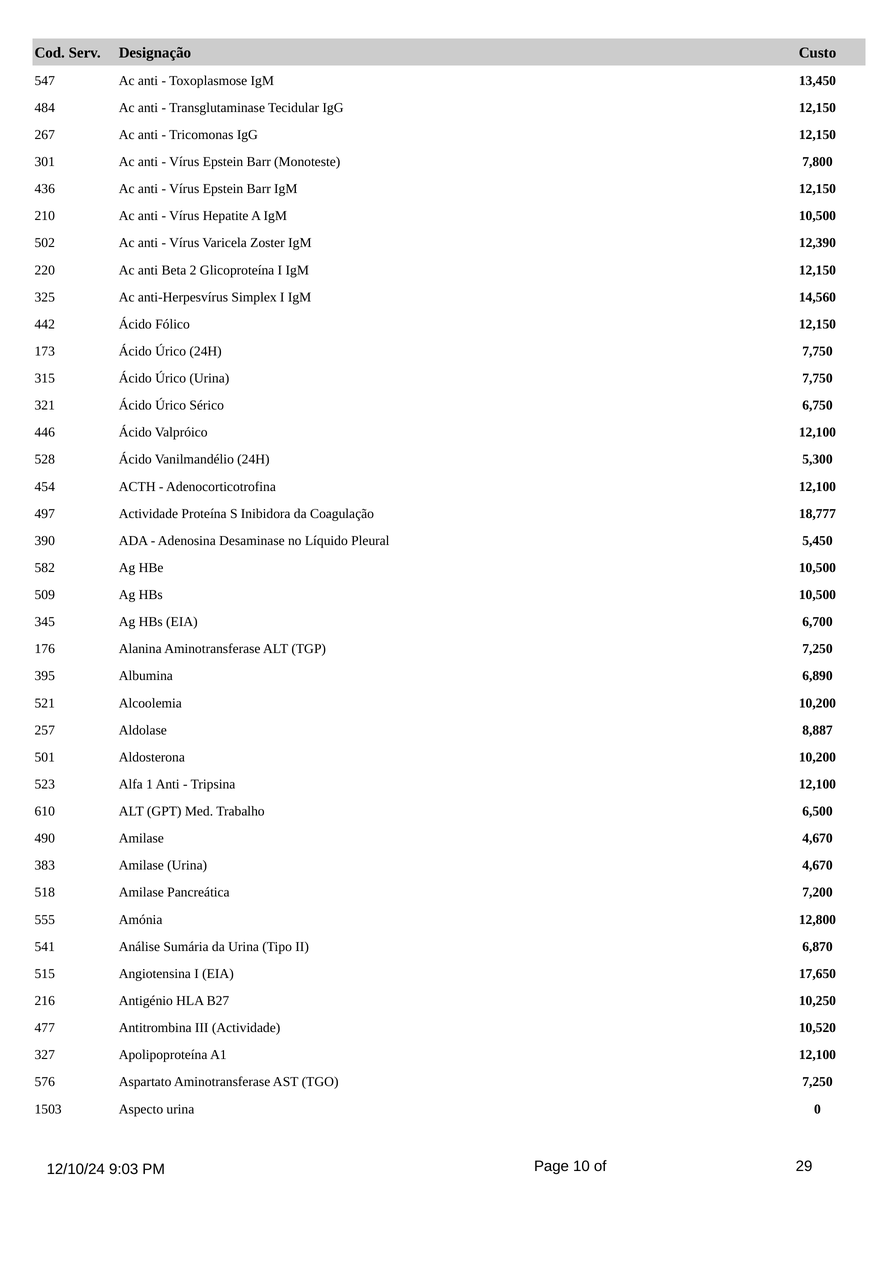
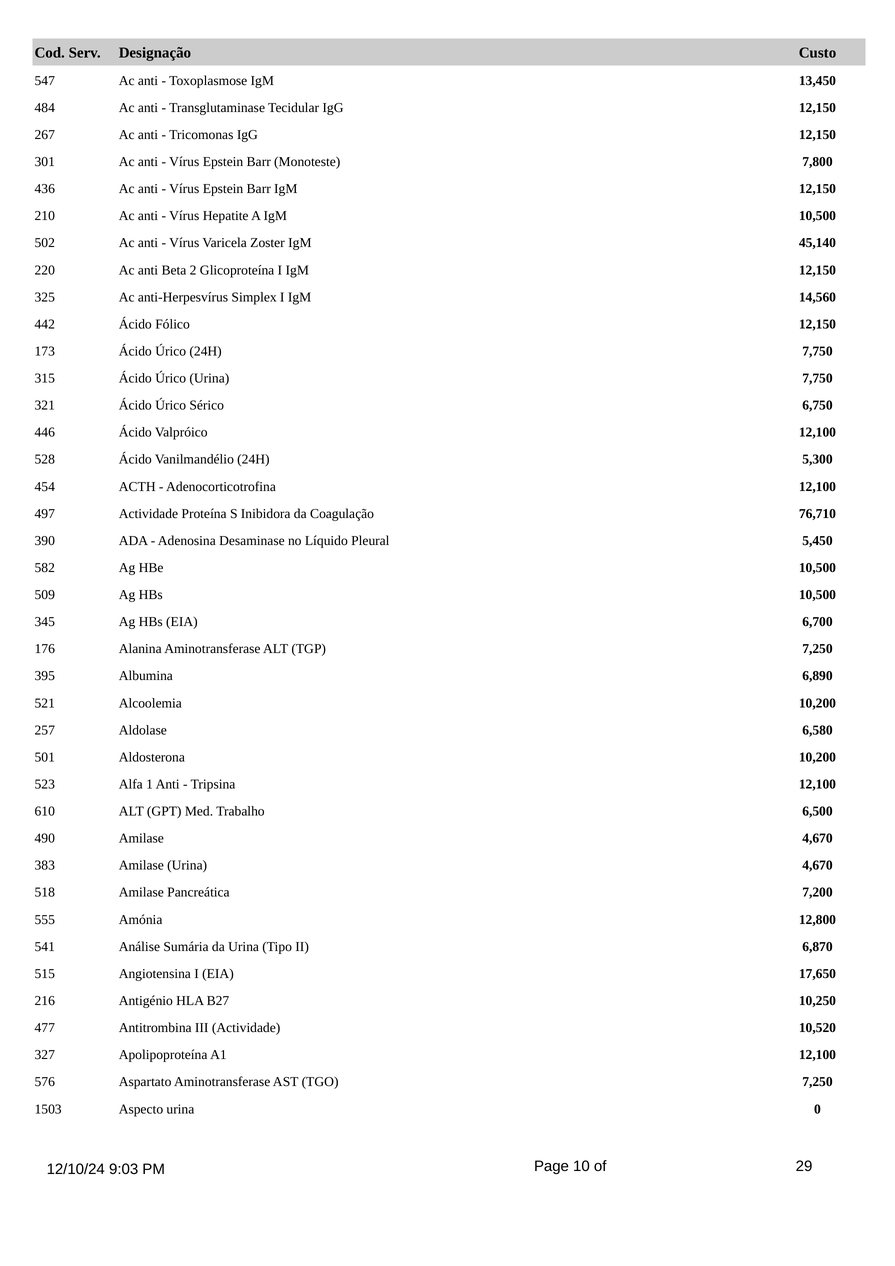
12,390: 12,390 -> 45,140 (817, 243)
18,777: 18,777 -> 76,710 (817, 514)
8,887: 8,887 -> 6,580 (818, 730)
